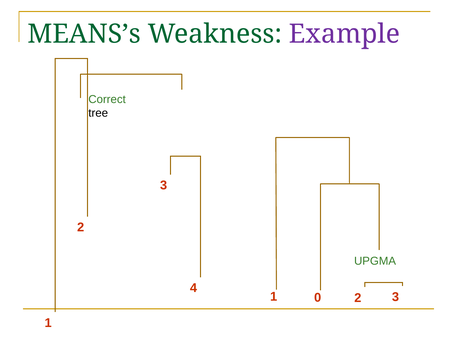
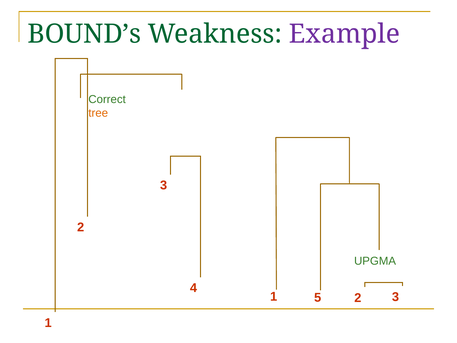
MEANS’s: MEANS’s -> BOUND’s (84, 34)
tree colour: black -> orange (98, 113)
0: 0 -> 5 (318, 297)
